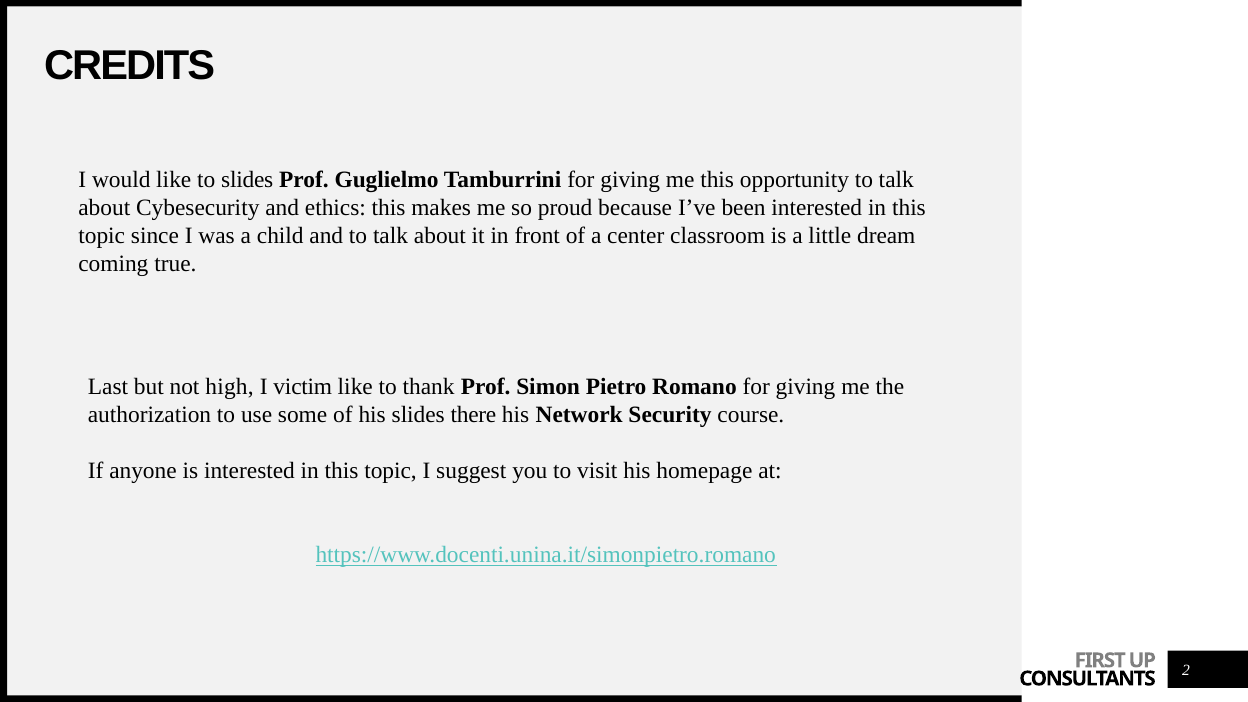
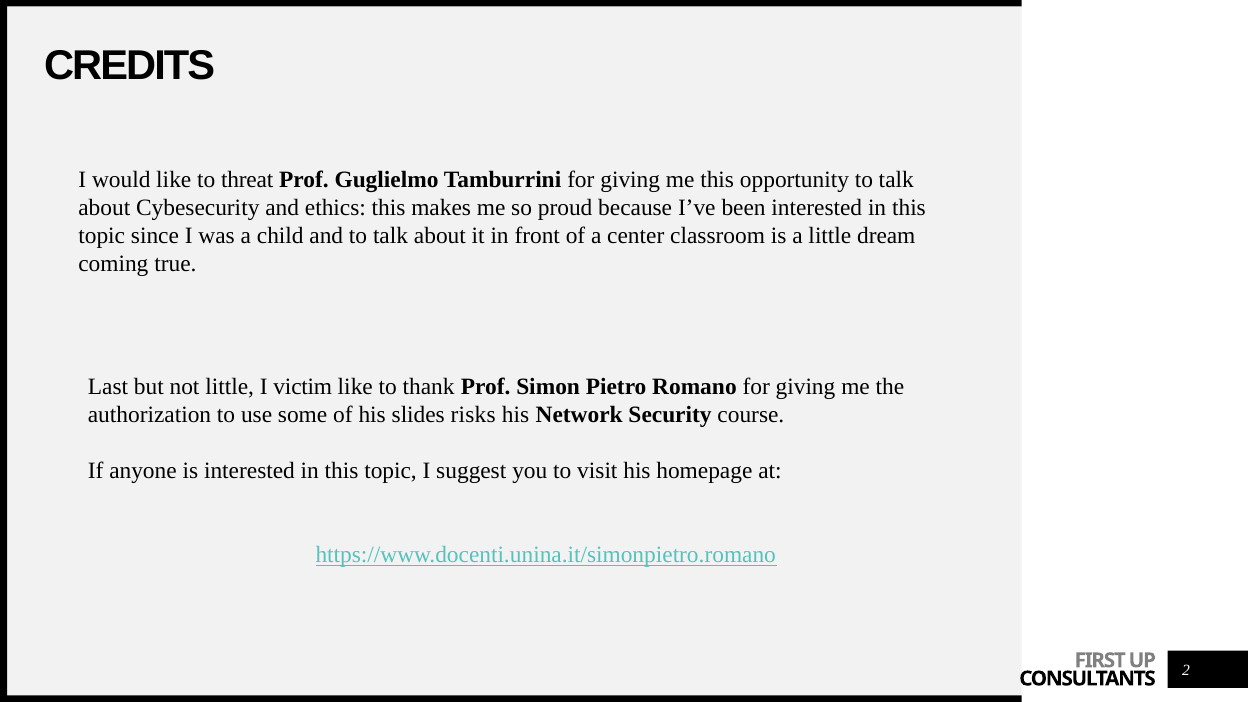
to slides: slides -> threat (247, 180)
not high: high -> little (230, 387)
there: there -> risks (473, 415)
